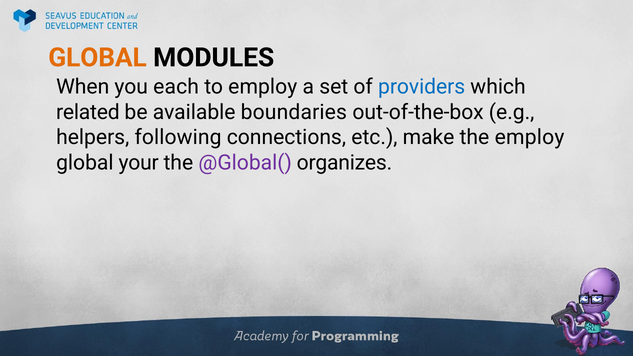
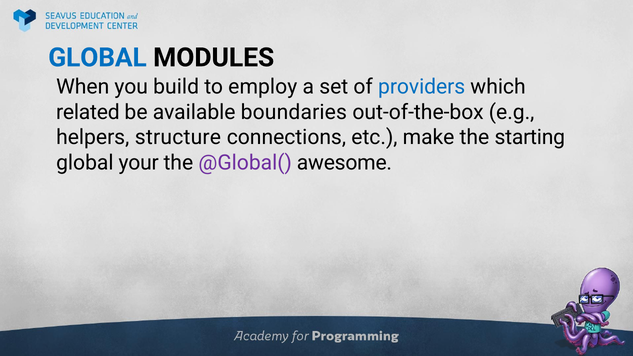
GLOBAL colour: orange -> blue (97, 58)
each: each -> build (176, 87)
following: following -> structure (178, 137)
the employ: employ -> starting (530, 137)
organizes: organizes -> awesome (344, 163)
